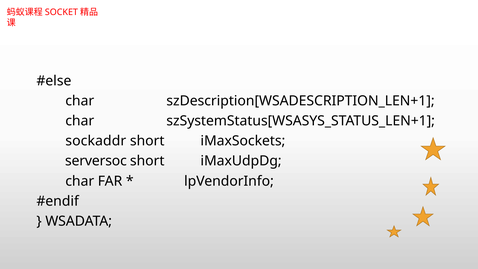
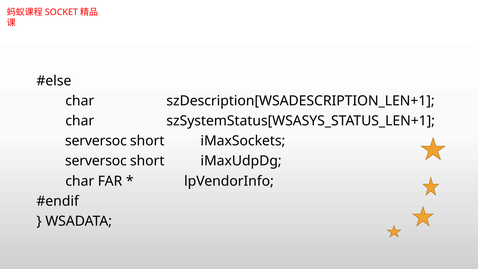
sockaddr: sockaddr -> serversoc (96, 141)
